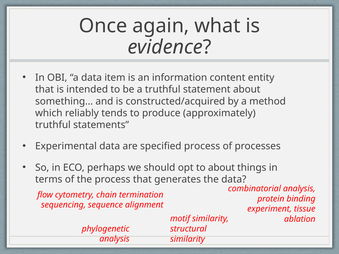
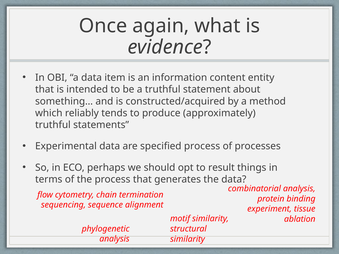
to about: about -> result (221, 168)
